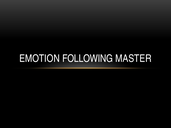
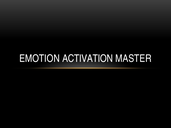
FOLLOWING: FOLLOWING -> ACTIVATION (88, 59)
